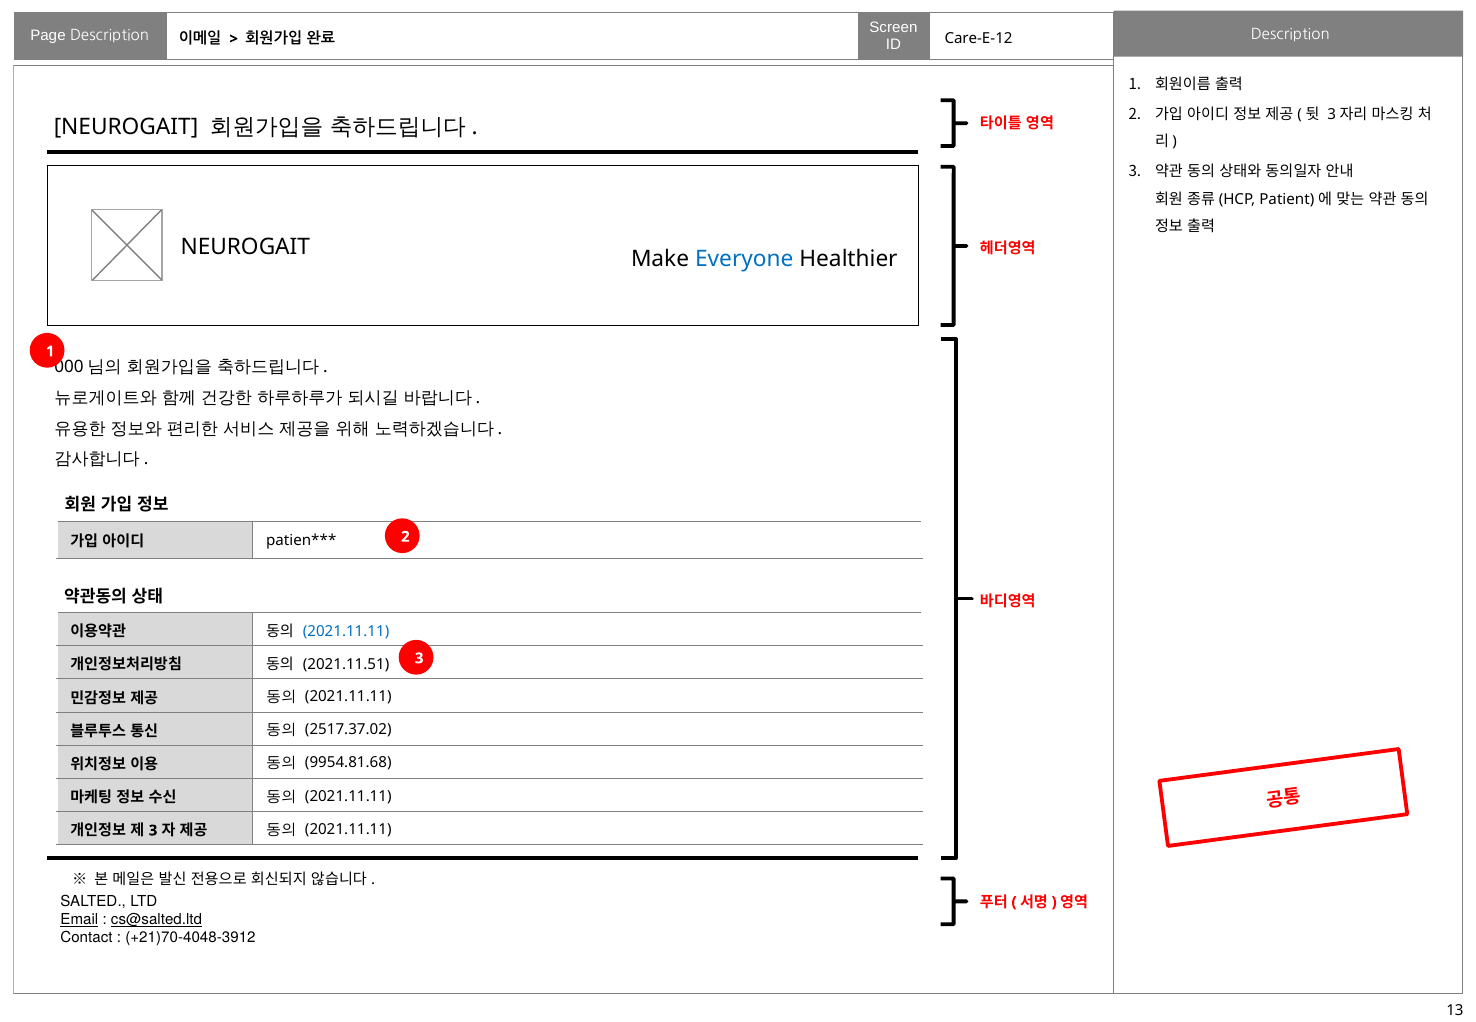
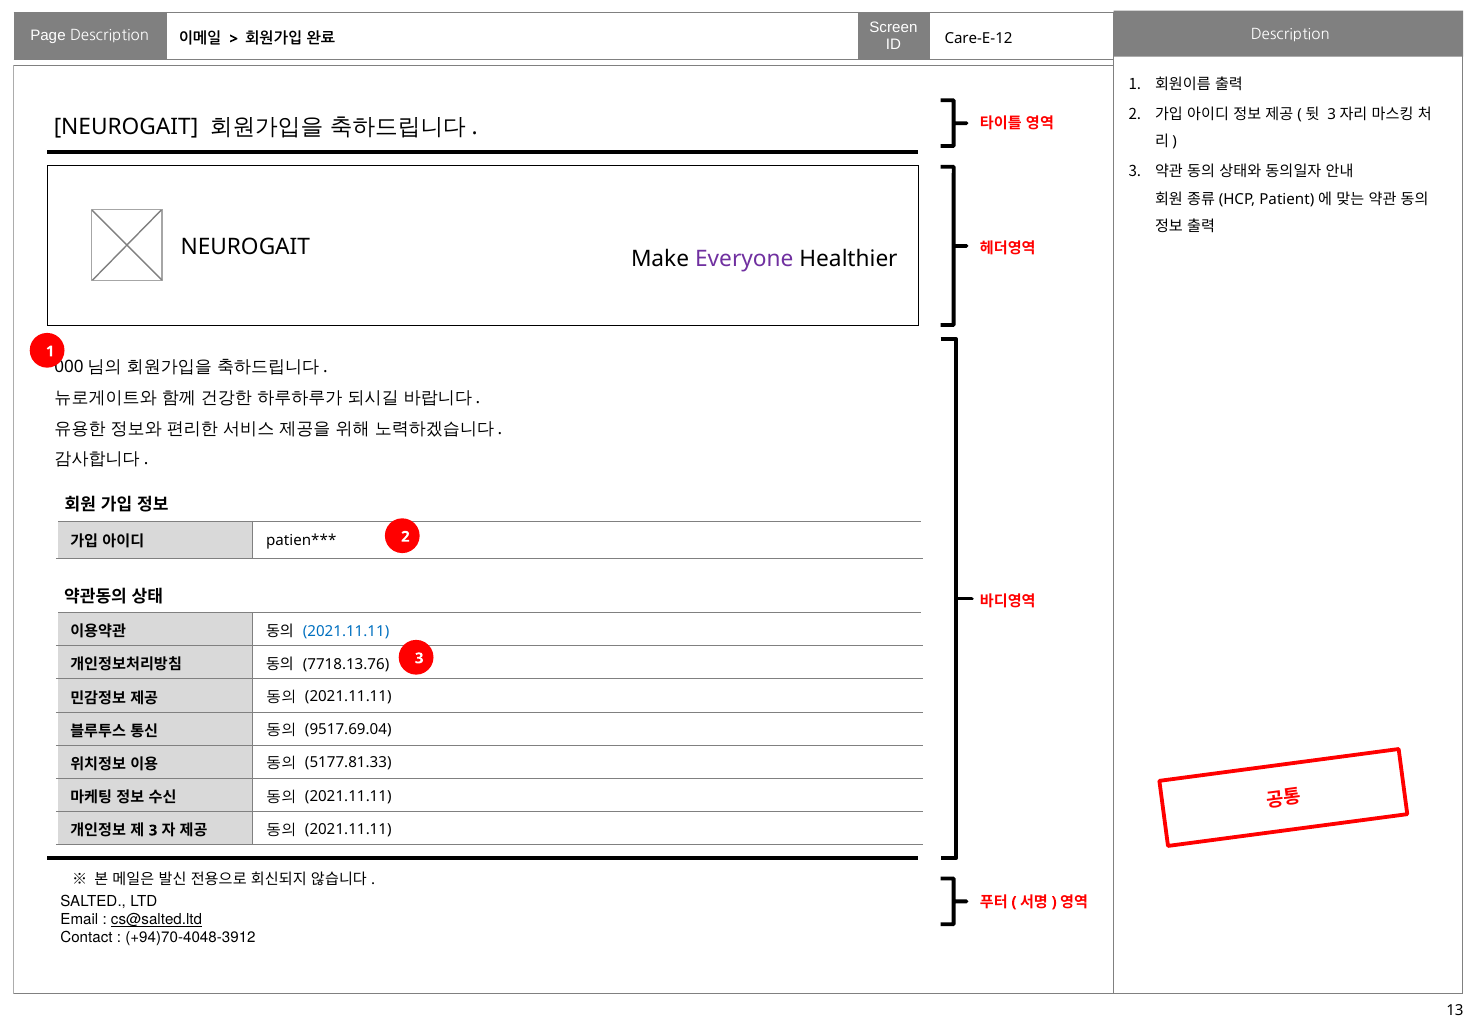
Everyone colour: blue -> purple (744, 259)
2021.11.51: 2021.11.51 -> 7718.13.76 (346, 665)
2517.37.02: 2517.37.02 -> 9517.69.04 (348, 730)
9954.81.68: 9954.81.68 -> 5177.81.33 (348, 763)
Email underline: present -> none (79, 920)
+21)70-4048-3912: +21)70-4048-3912 -> +94)70-4048-3912 (190, 938)
